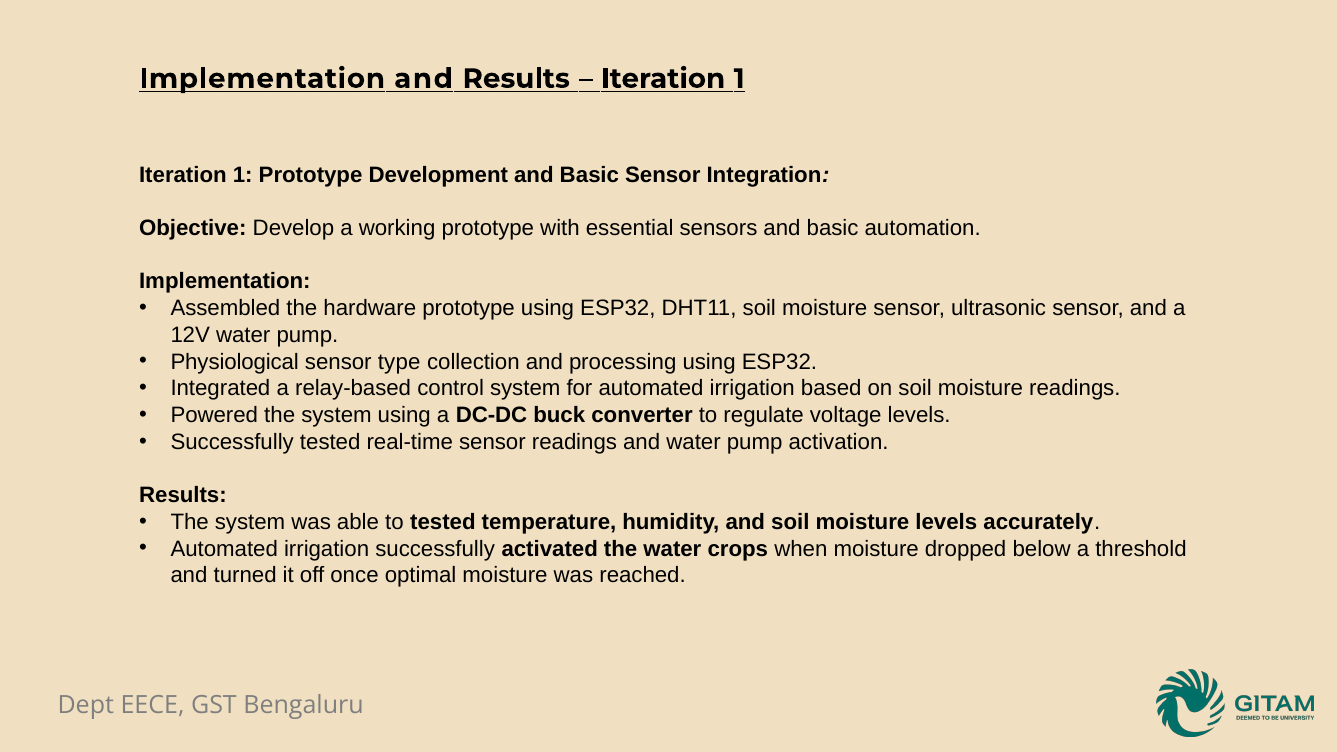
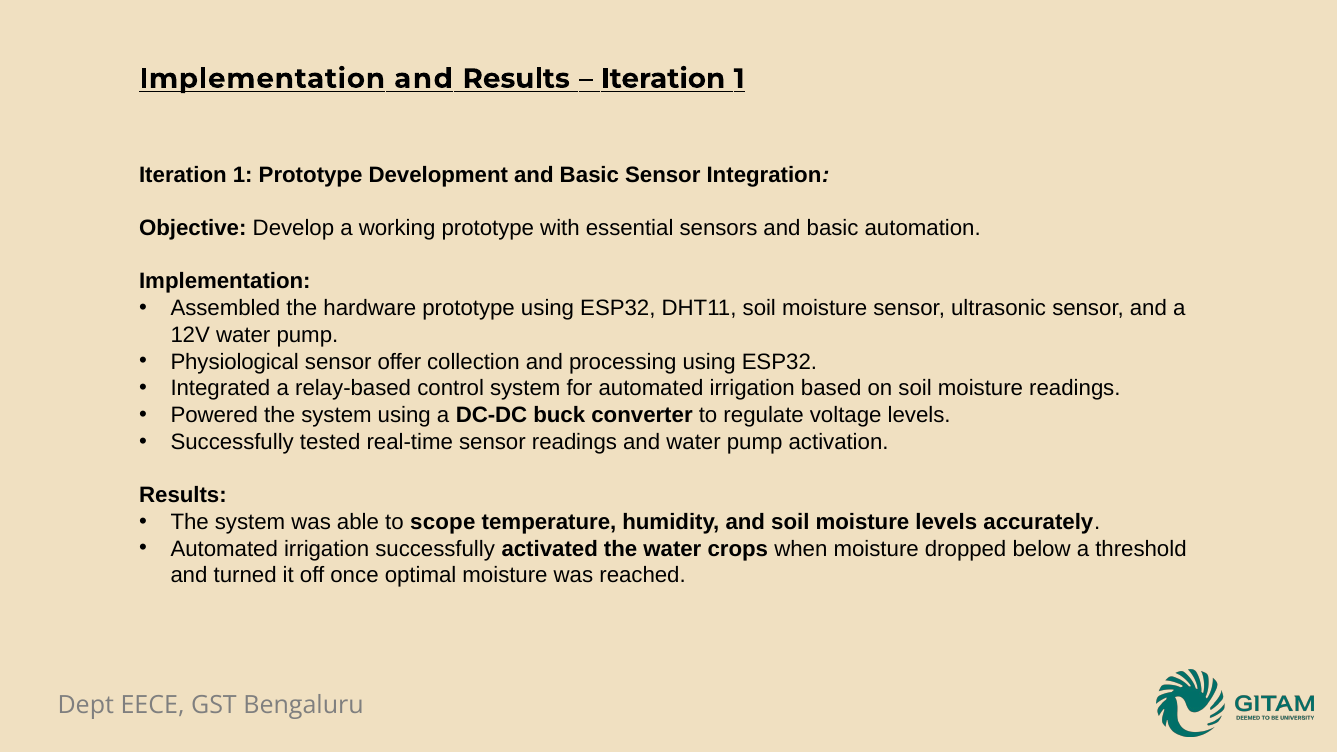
type: type -> offer (399, 362)
to tested: tested -> scope (443, 522)
